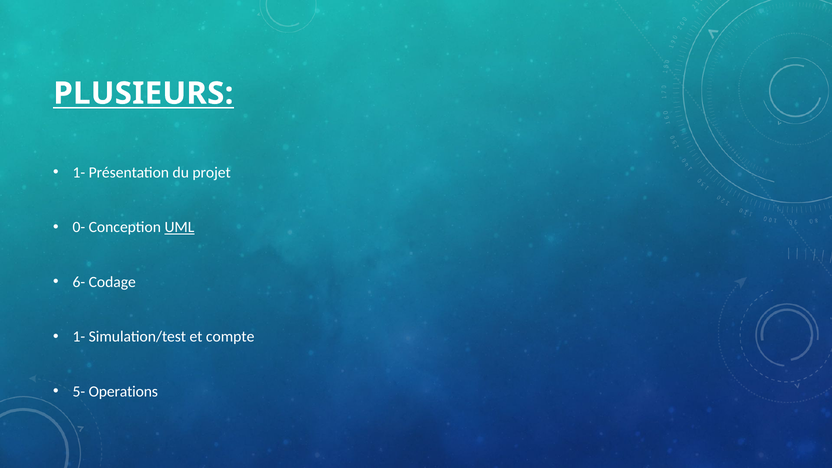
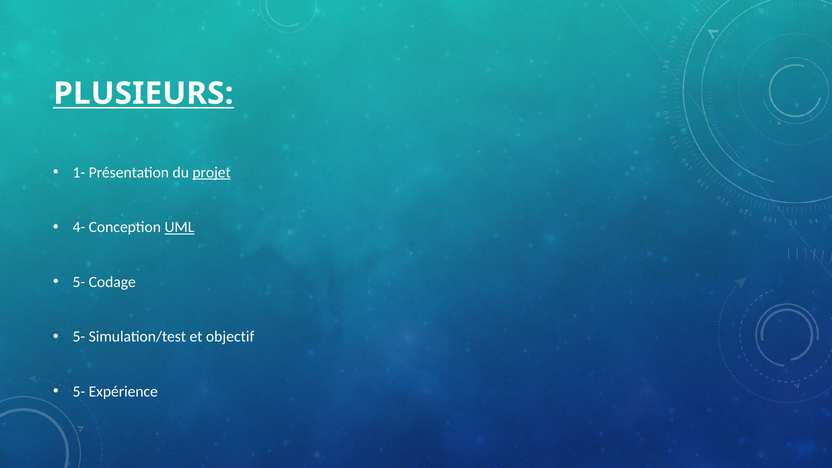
projet underline: none -> present (212, 172)
0-: 0- -> 4- (79, 227)
6-: 6- -> 5- (79, 282)
1-: 1- -> 5- (79, 337)
compte: compte -> objectif (230, 337)
Operations: Operations -> Expérience (123, 392)
